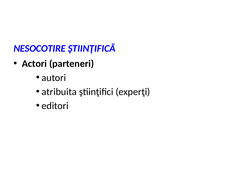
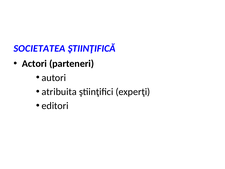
NESOCOTIRE: NESOCOTIRE -> SOCIETATEA (39, 48)
